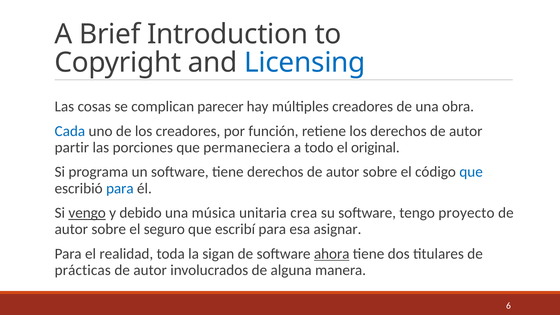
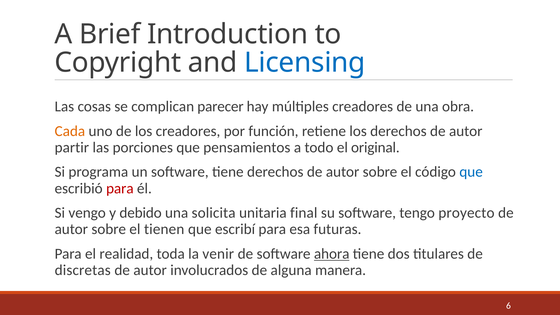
Cada colour: blue -> orange (70, 131)
permaneciera: permaneciera -> pensamientos (247, 147)
para colour: blue -> red (120, 188)
vengo underline: present -> none (87, 213)
música: música -> solicita (214, 213)
crea: crea -> final (304, 213)
seguro: seguro -> tienen (164, 229)
asignar: asignar -> futuras (337, 229)
sigan: sigan -> venir (218, 254)
prácticas: prácticas -> discretas (83, 270)
